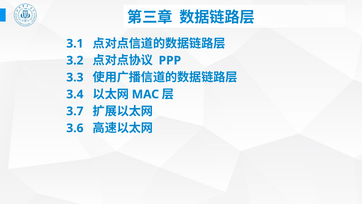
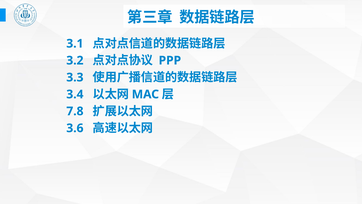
3.7: 3.7 -> 7.8 (75, 111)
